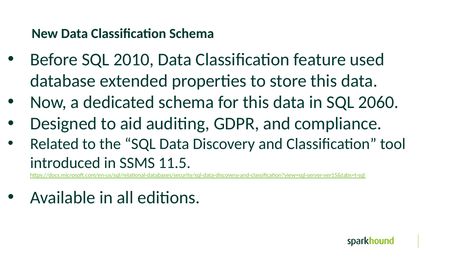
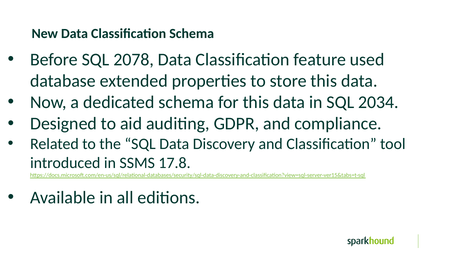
2010: 2010 -> 2078 (134, 59)
2060: 2060 -> 2034 (378, 102)
11.5: 11.5 -> 17.8 (175, 163)
